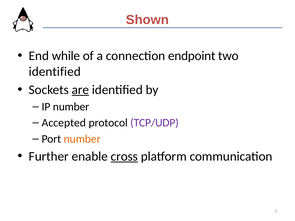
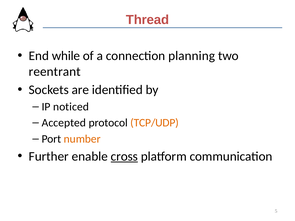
Shown: Shown -> Thread (148, 20)
endpoint: endpoint -> planning (192, 56)
identified: identified -> reentrant (55, 72)
are underline: present -> none (80, 90)
IP number: number -> noticed (71, 107)
TCP/UDP colour: purple -> orange (155, 123)
